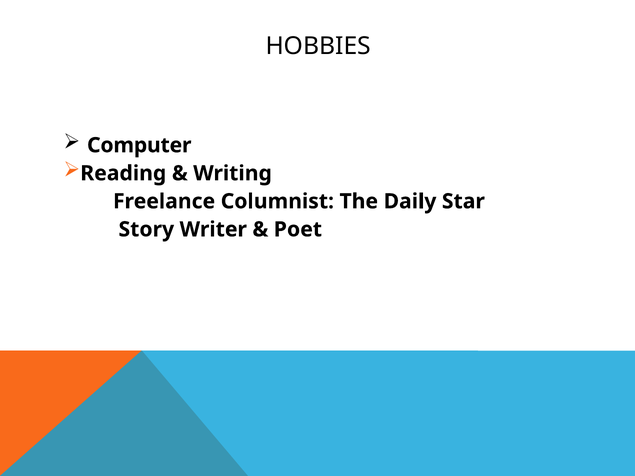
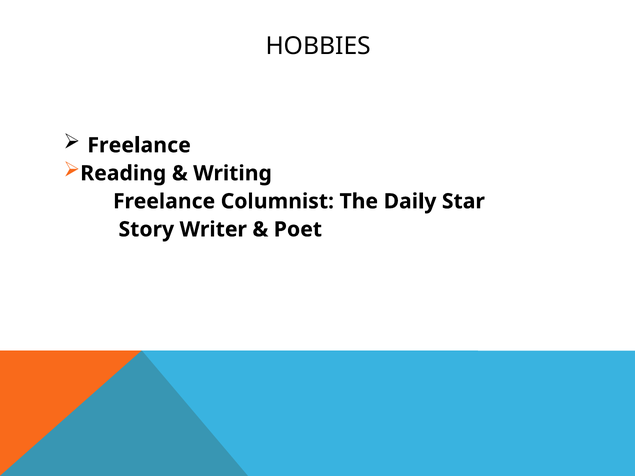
Computer: Computer -> Freelance (139, 145)
